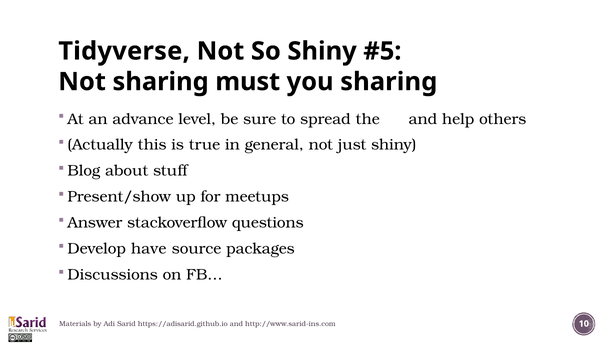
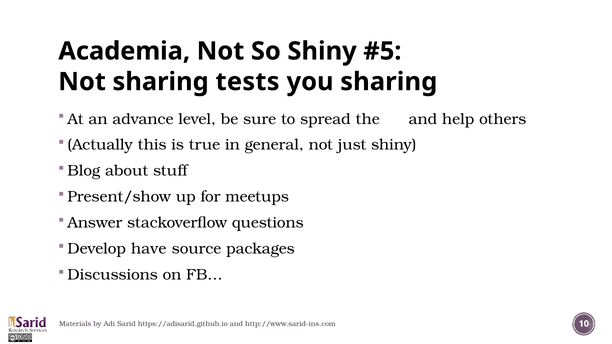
Tidyverse: Tidyverse -> Academia (124, 51)
must: must -> tests (248, 82)
